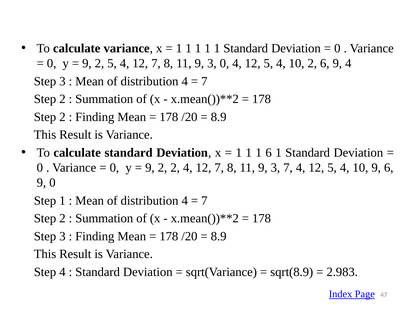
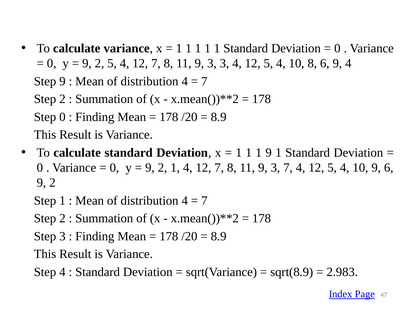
3 0: 0 -> 3 (224, 63)
10 2: 2 -> 8 (312, 63)
3: 3 -> 9 (62, 81)
2: 2 -> 0 (62, 117)
1 6: 6 -> 9 (269, 153)
2 2: 2 -> 1 (175, 168)
0: 0 -> 2 (52, 183)
